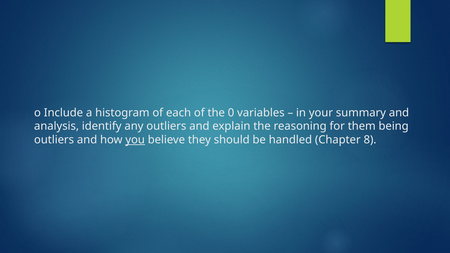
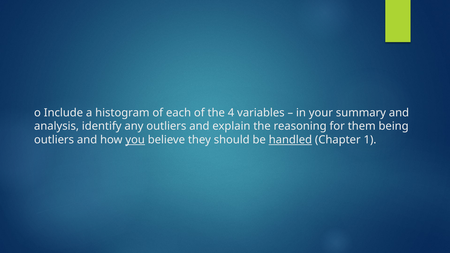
0: 0 -> 4 (231, 113)
handled underline: none -> present (290, 140)
8: 8 -> 1 (370, 140)
